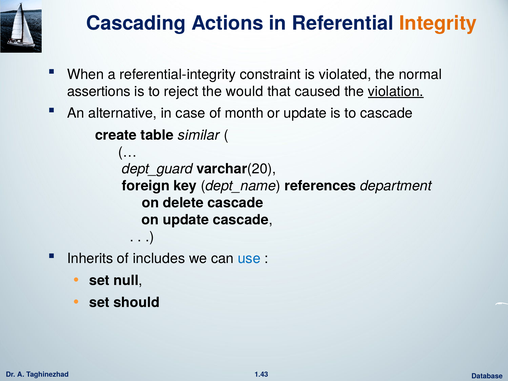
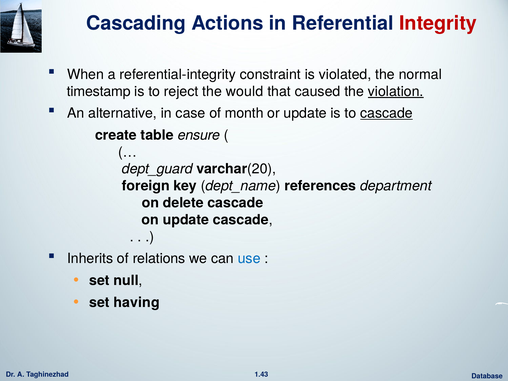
Integrity colour: orange -> red (438, 23)
assertions: assertions -> timestamp (99, 91)
cascade underline: none -> present (386, 113)
similar: similar -> ensure (199, 135)
includes: includes -> relations (159, 259)
should: should -> having (137, 302)
